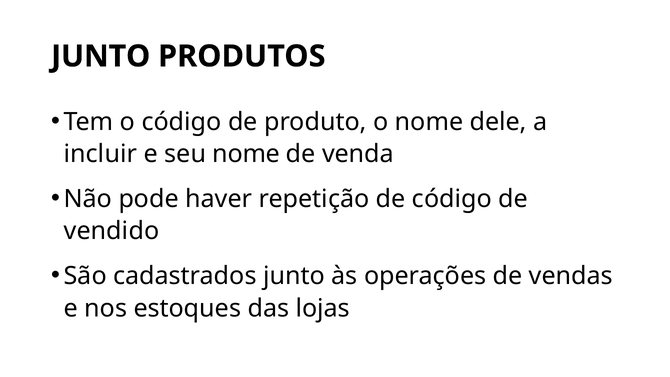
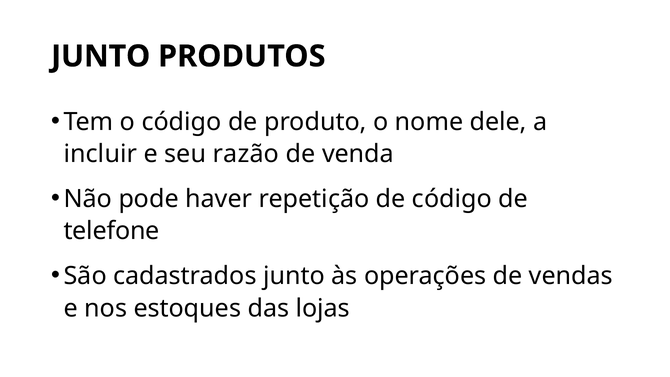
seu nome: nome -> razão (246, 154)
vendido: vendido -> telefone (112, 231)
